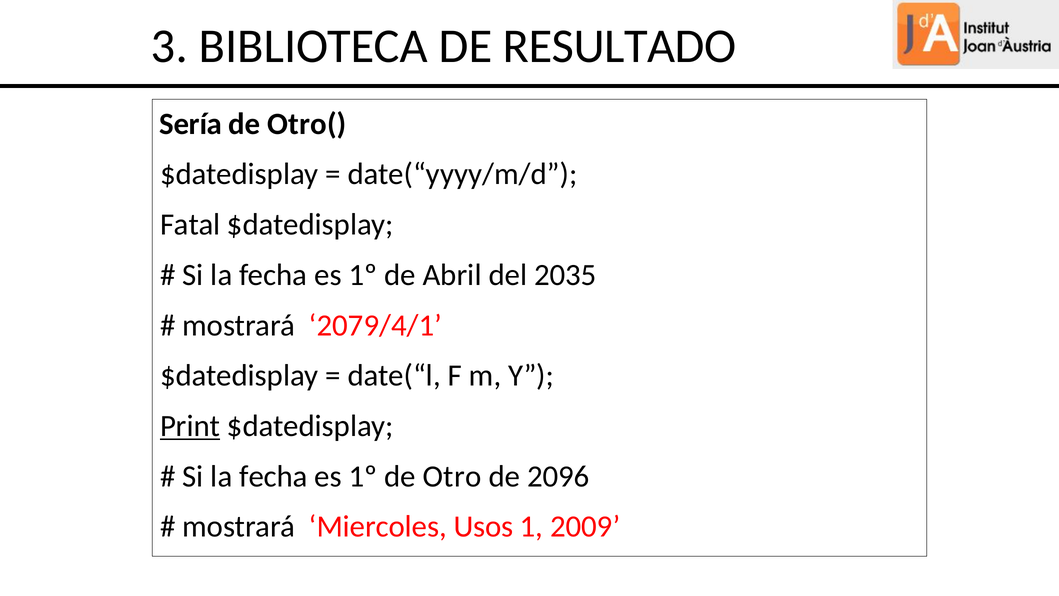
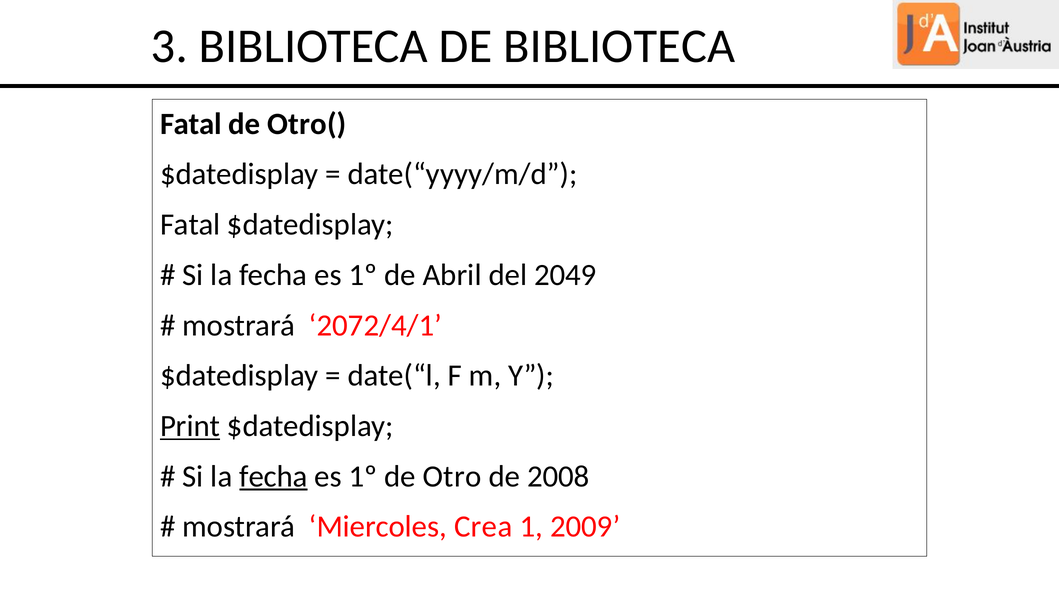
DE RESULTADO: RESULTADO -> BIBLIOTECA (619, 46)
Sería: Sería -> Fatal (191, 124)
2035: 2035 -> 2049 (565, 275)
2079/4/1: 2079/4/1 -> 2072/4/1 (375, 325)
fecha underline: none -> present (273, 476)
2096: 2096 -> 2008 (558, 476)
Usos: Usos -> Crea (483, 526)
